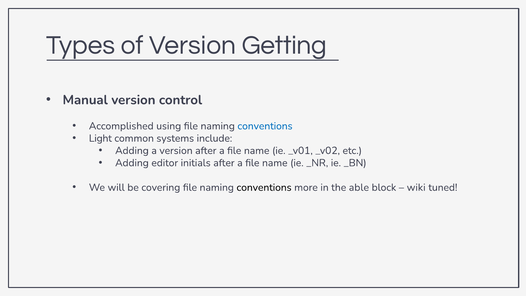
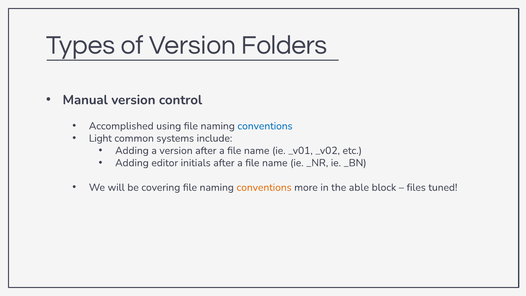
Getting: Getting -> Folders (284, 45)
conventions colour: black -> orange (264, 187)
wiki: wiki -> files (416, 187)
